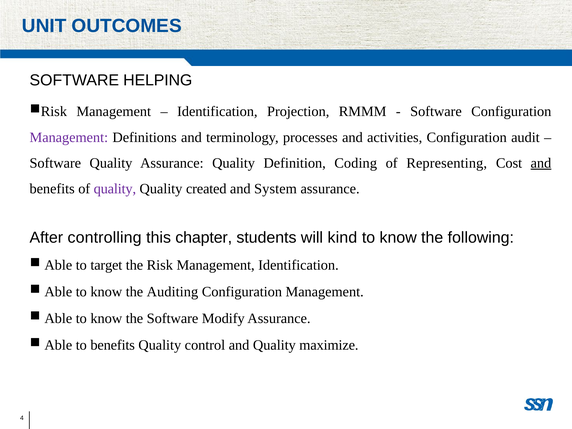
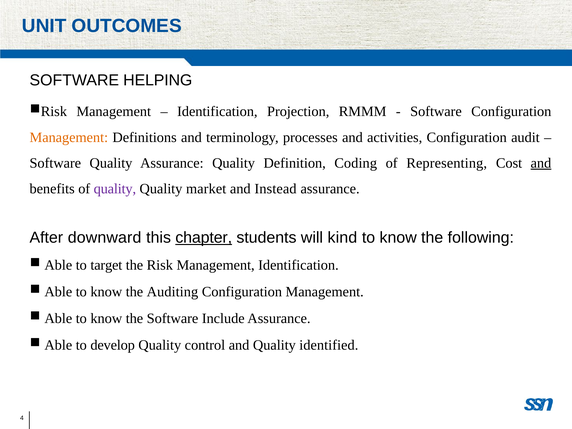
Management colour: purple -> orange (69, 137)
created: created -> market (206, 189)
System: System -> Instead (275, 189)
controlling: controlling -> downward (105, 238)
chapter underline: none -> present (204, 238)
Modify: Modify -> Include (223, 319)
to benefits: benefits -> develop (113, 345)
maximize: maximize -> identified (329, 345)
